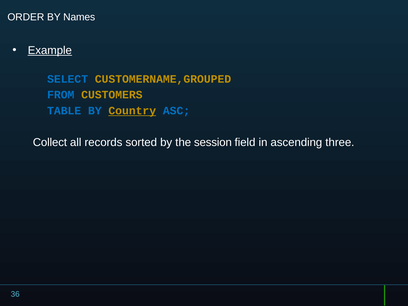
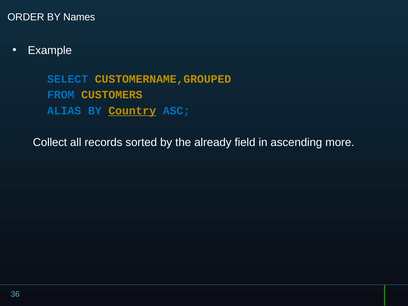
Example underline: present -> none (50, 50)
TABLE: TABLE -> ALIAS (64, 111)
session: session -> already (213, 142)
three: three -> more (340, 142)
